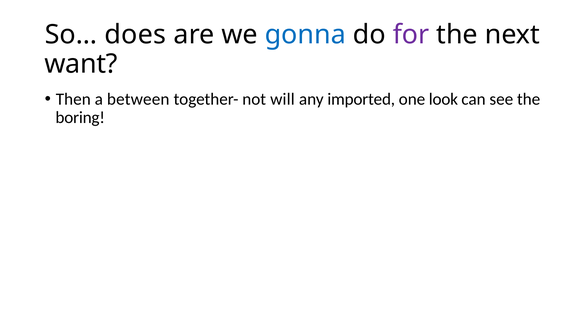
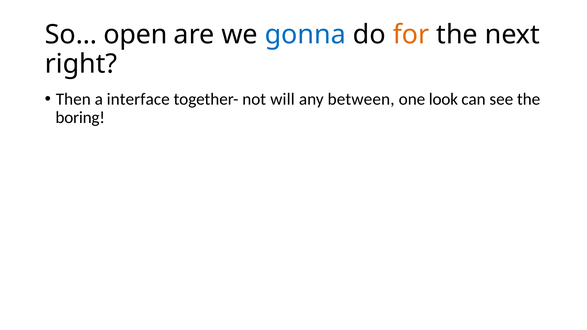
does: does -> open (135, 35)
for colour: purple -> orange (411, 35)
want: want -> right (81, 64)
between: between -> interface (138, 99)
imported: imported -> between (361, 99)
